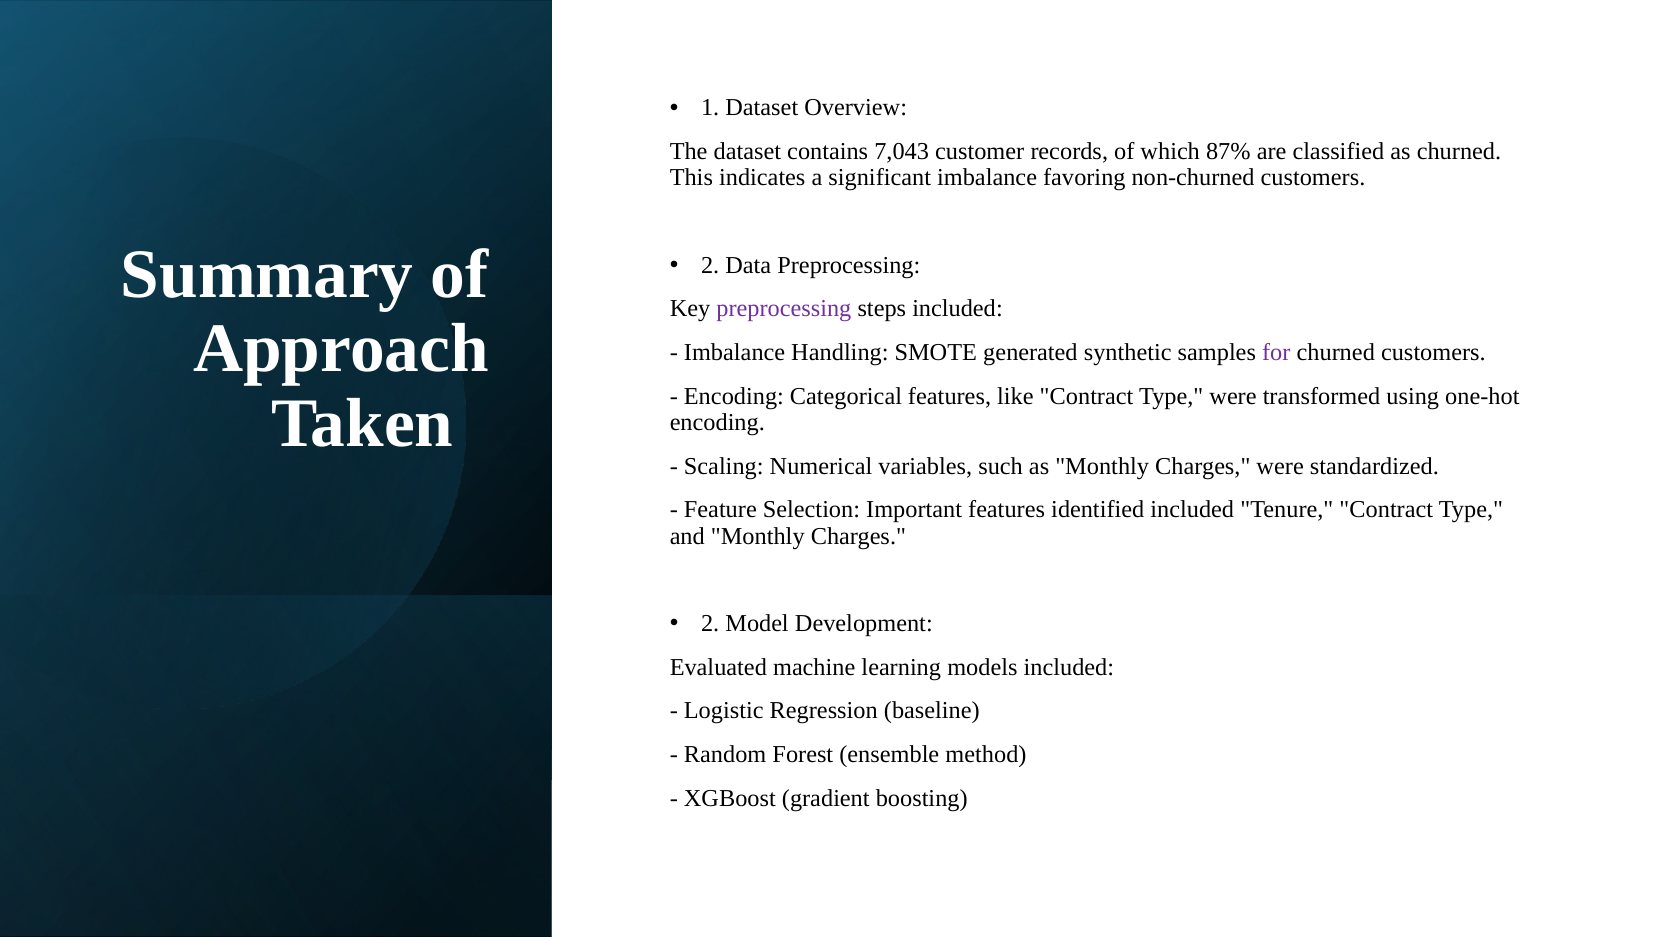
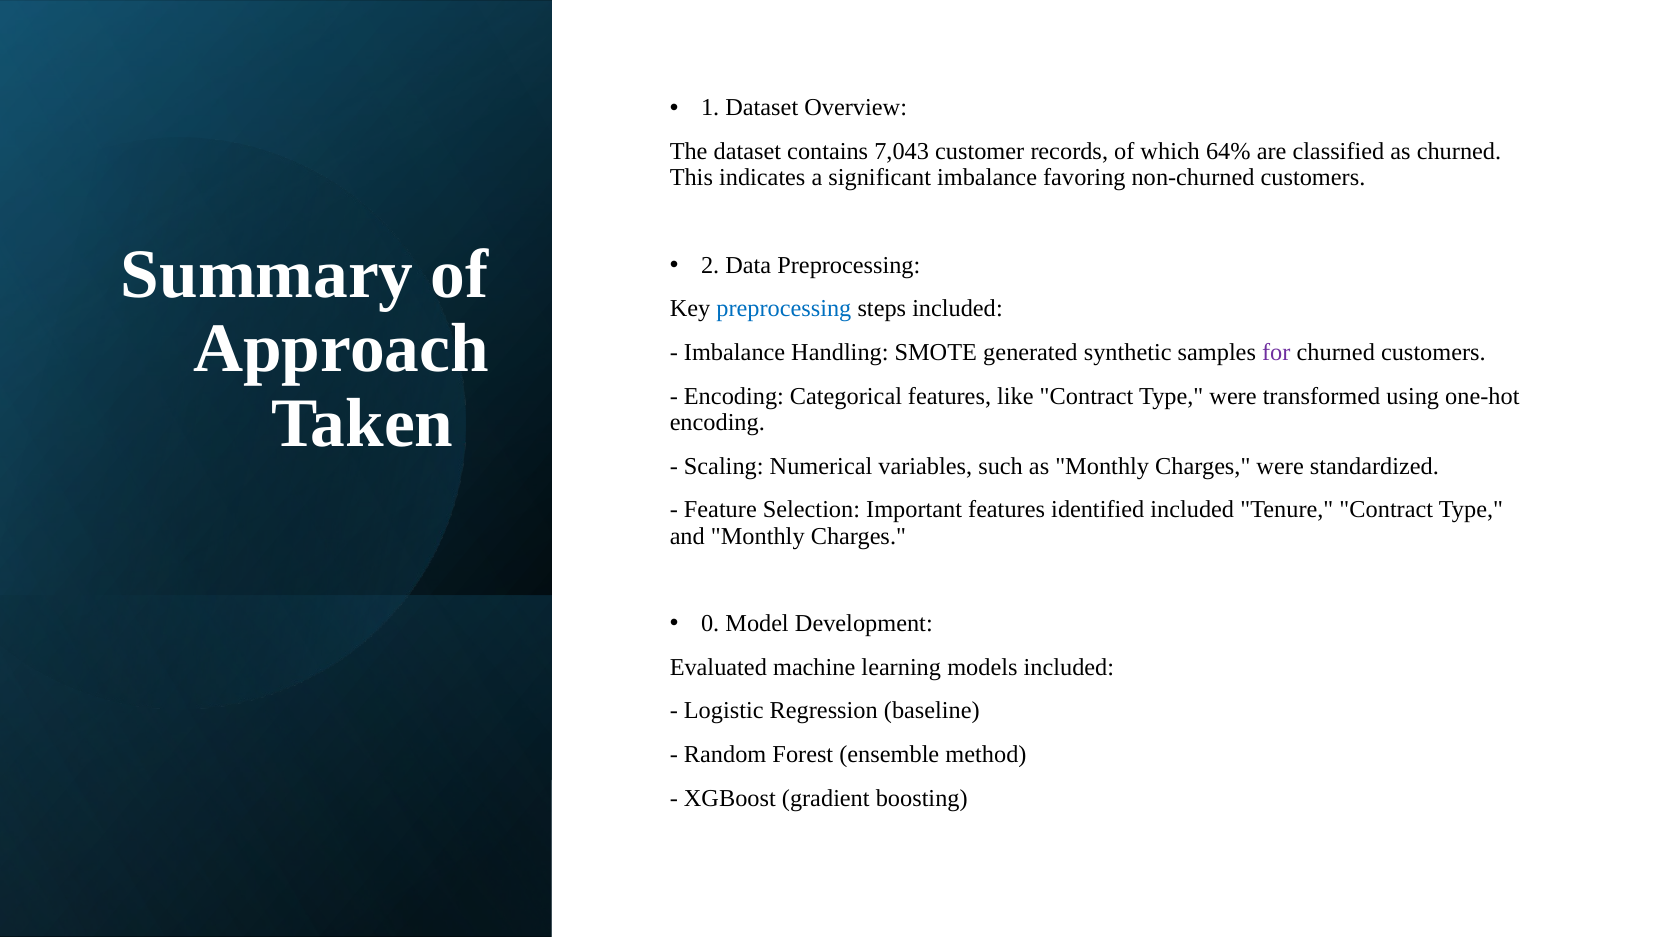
87%: 87% -> 64% (1228, 152)
preprocessing colour: purple -> blue (784, 309)
2: 2 -> 0 (710, 624)
